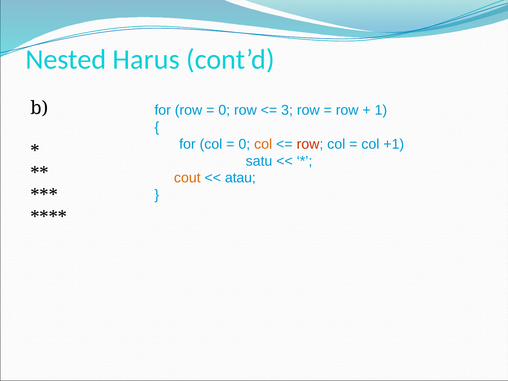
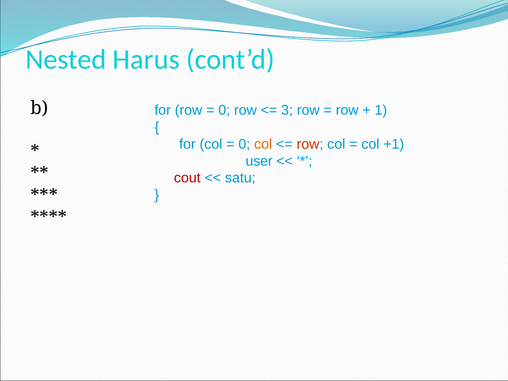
satu: satu -> user (259, 161)
cout colour: orange -> red (187, 178)
atau: atau -> satu (240, 178)
